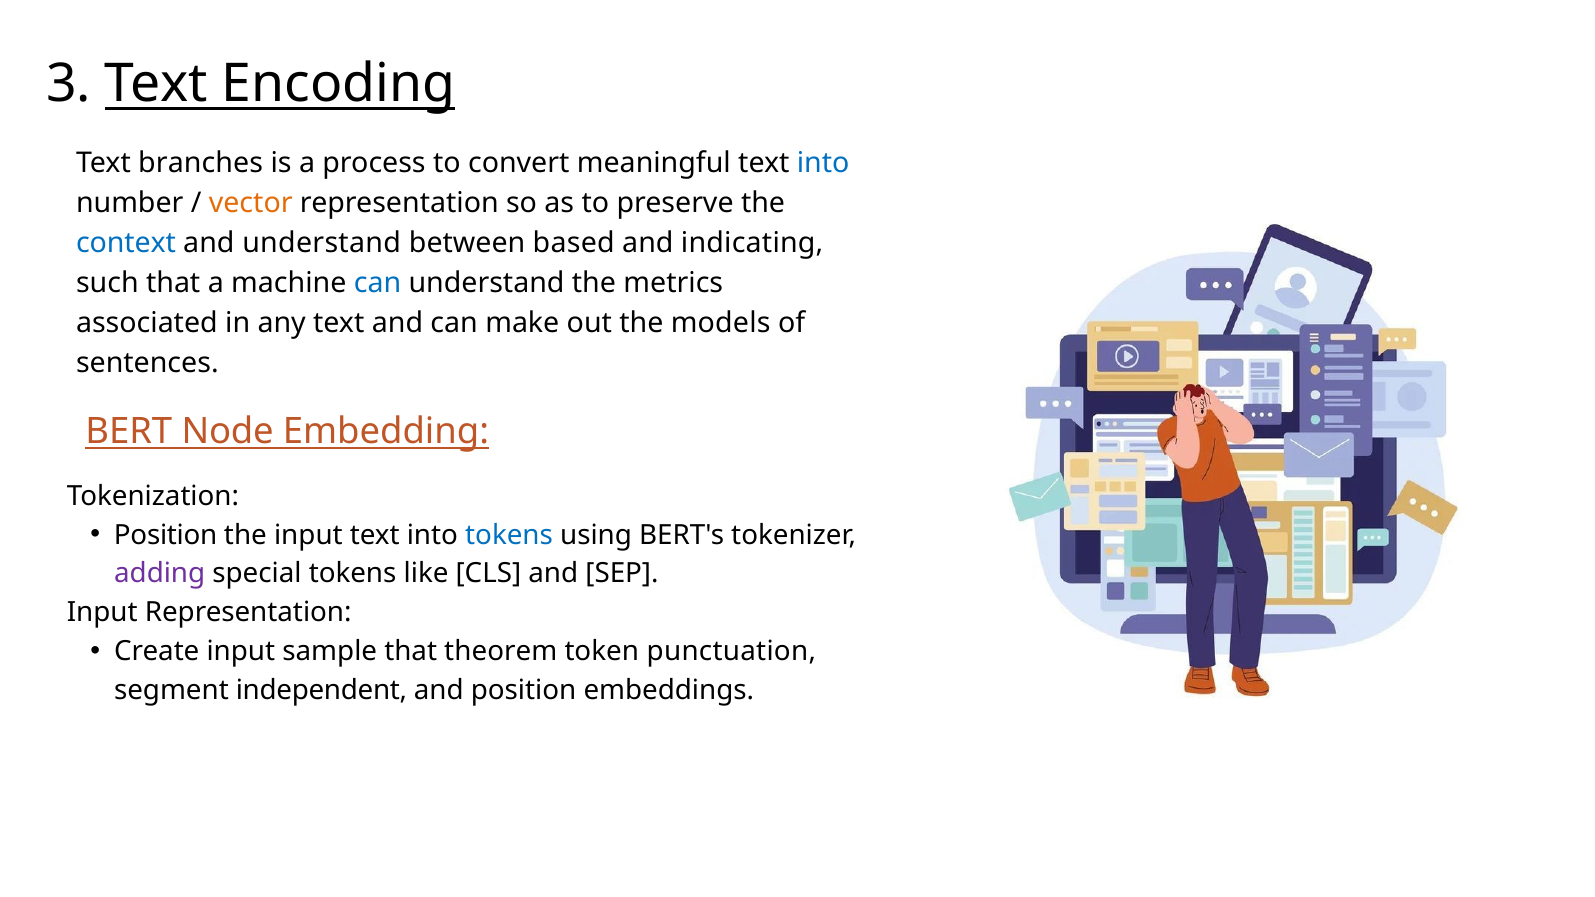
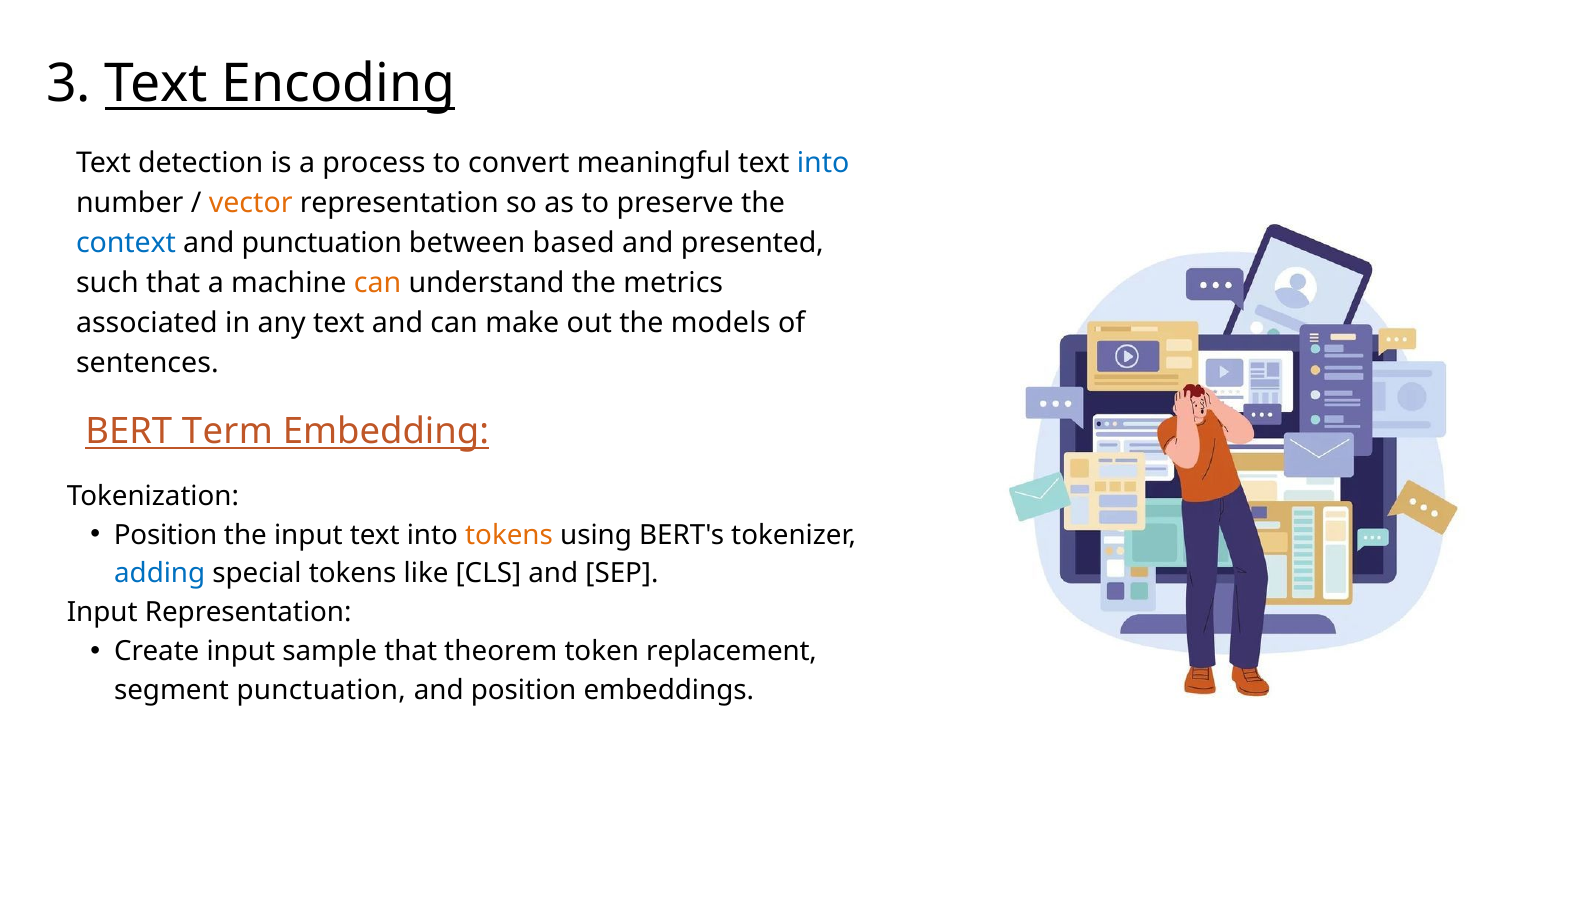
branches: branches -> detection (201, 163)
and understand: understand -> punctuation (322, 243)
indicating: indicating -> presented (752, 243)
can colour: blue -> orange (378, 283)
Node: Node -> Term (227, 432)
tokens colour: blue -> orange (509, 535)
adding colour: purple -> blue (160, 574)
punctuation: punctuation -> replacement (732, 652)
segment independent: independent -> punctuation (321, 691)
